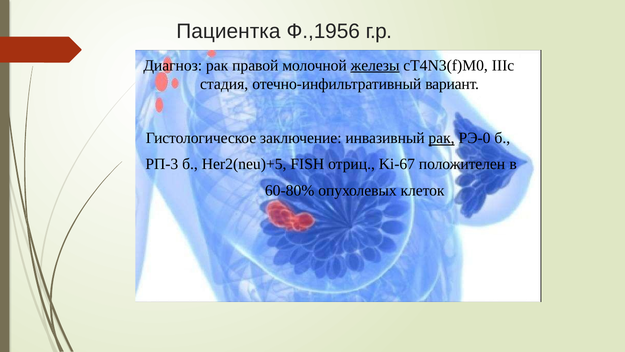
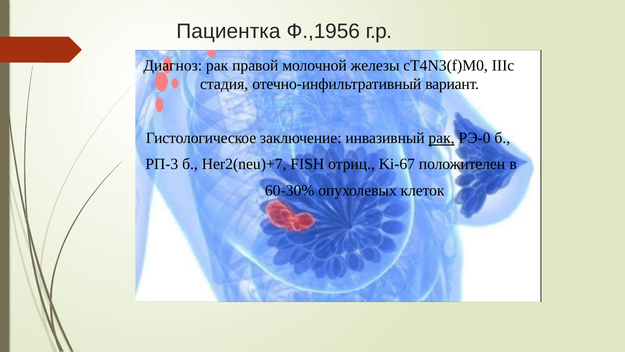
железы underline: present -> none (375, 65)
Her2(neu)+5: Her2(neu)+5 -> Her2(neu)+7 (244, 164)
60-80%: 60-80% -> 60-30% (290, 191)
